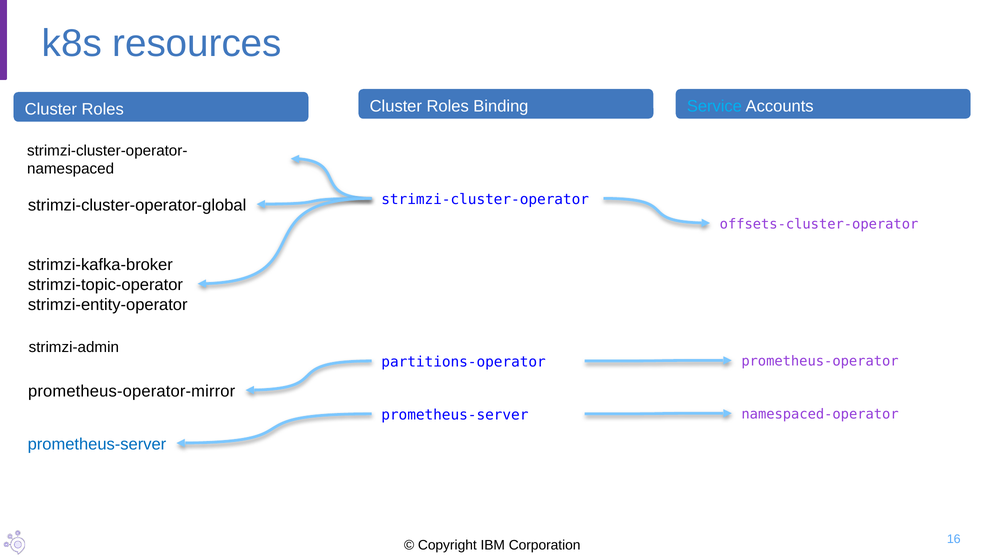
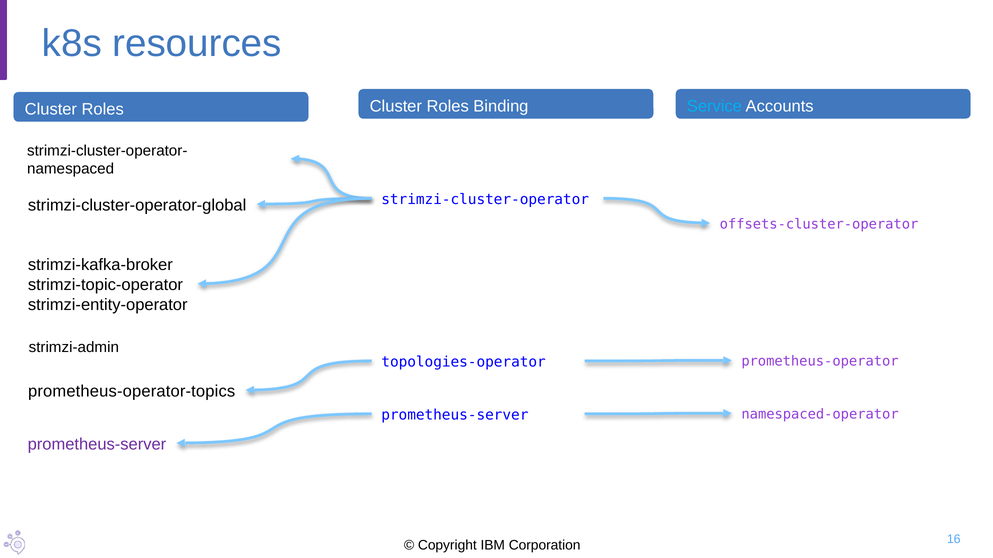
partitions-operator: partitions-operator -> topologies-operator (464, 362)
prometheus-operator-mirror: prometheus-operator-mirror -> prometheus-operator-topics (132, 392)
prometheus-server colour: blue -> purple (97, 445)
